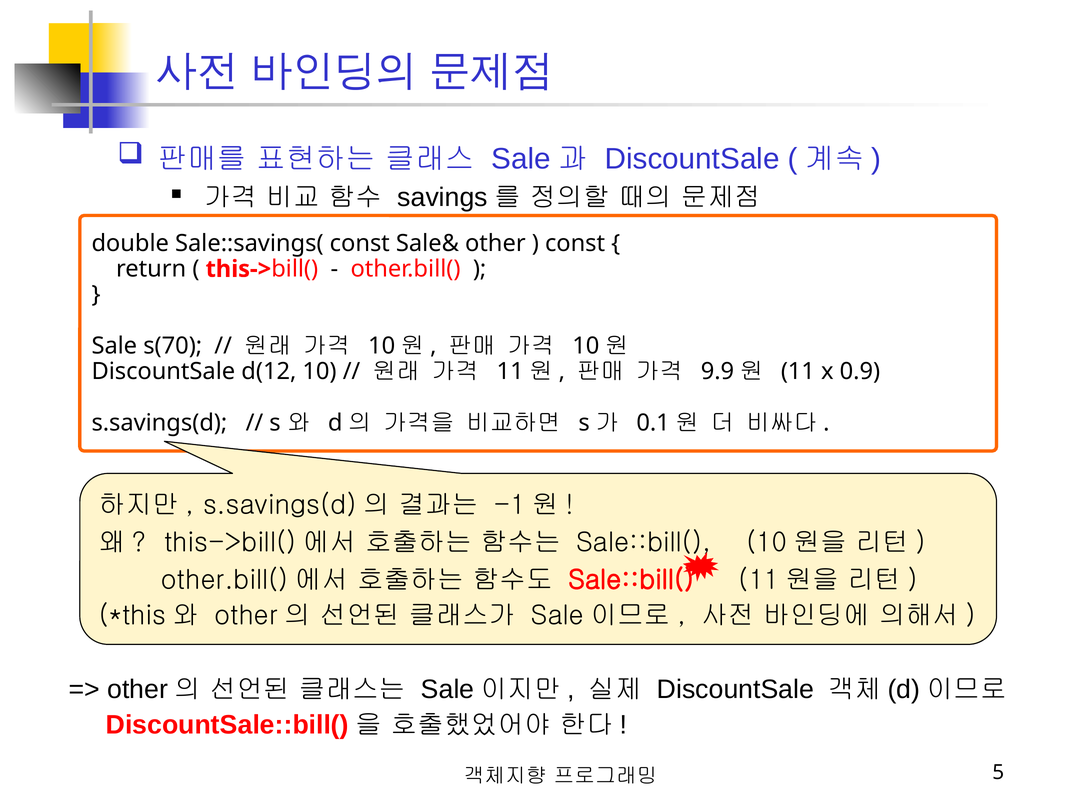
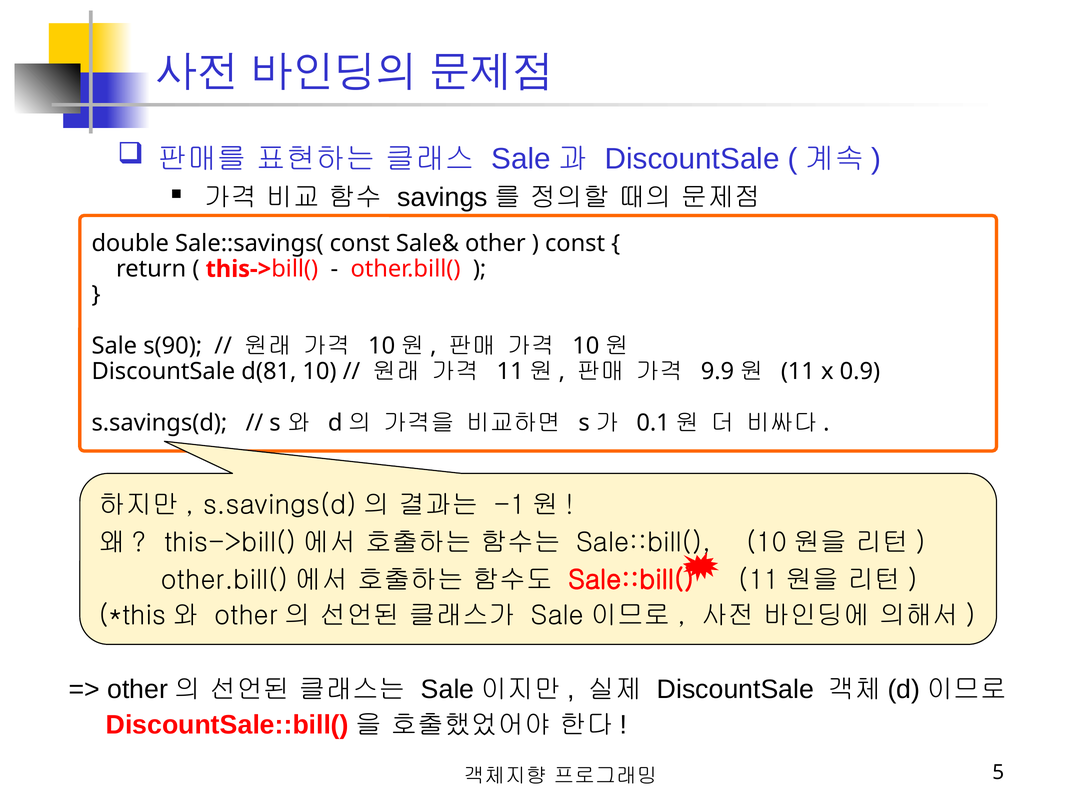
s(70: s(70 -> s(90 (173, 346)
d(12: d(12 -> d(81 (269, 371)
